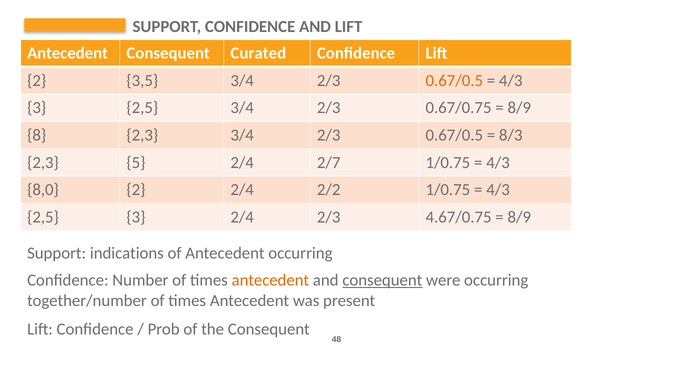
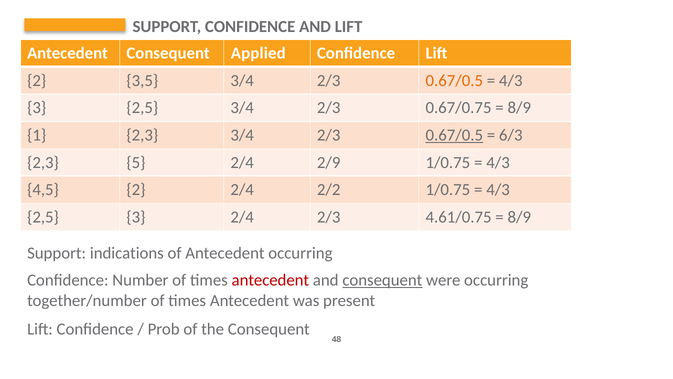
Curated: Curated -> Applied (258, 53)
8: 8 -> 1 (37, 135)
0.67/0.5 underline: none -> present (454, 135)
8/3: 8/3 -> 6/3 (511, 135)
2/7: 2/7 -> 2/9 (329, 162)
8,0: 8,0 -> 4,5 (43, 190)
4.67/0.75: 4.67/0.75 -> 4.61/0.75 (459, 217)
antecedent colour: orange -> red (270, 280)
